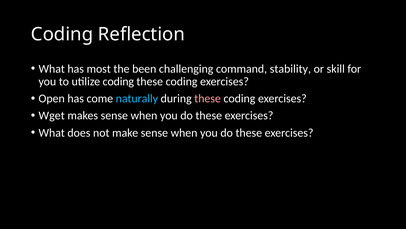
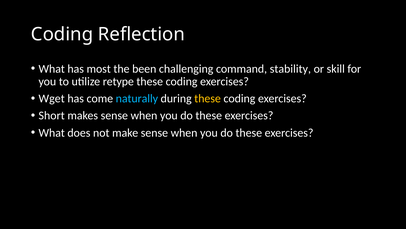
utilize coding: coding -> retype (118, 81)
Open: Open -> Wget (52, 98)
these colour: pink -> yellow (208, 98)
Wget: Wget -> Short (52, 115)
